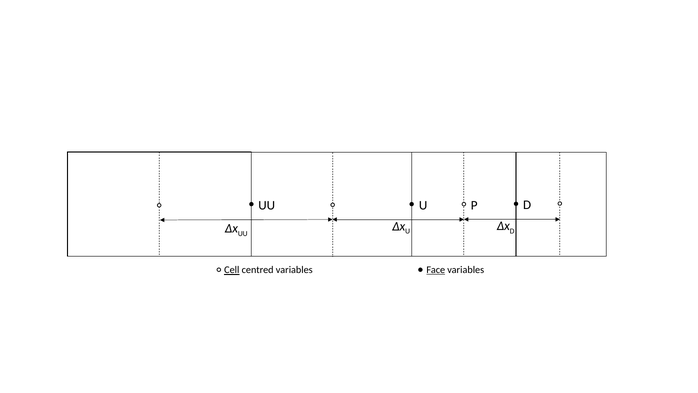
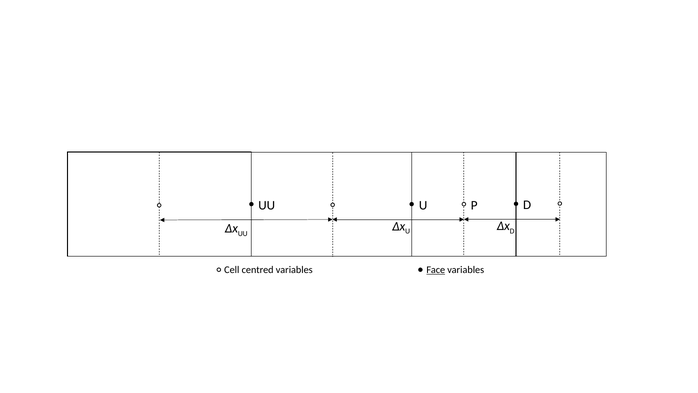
Cell underline: present -> none (232, 270)
